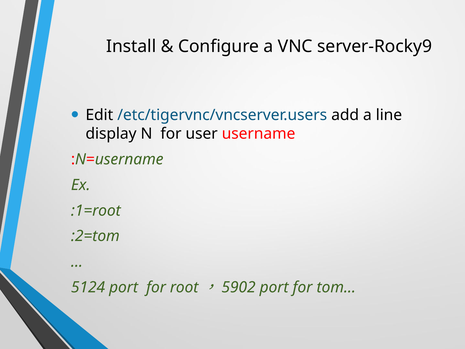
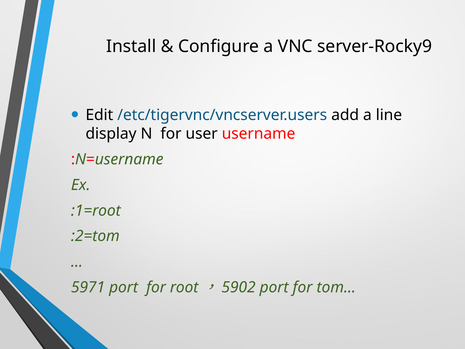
5124: 5124 -> 5971 (88, 287)
